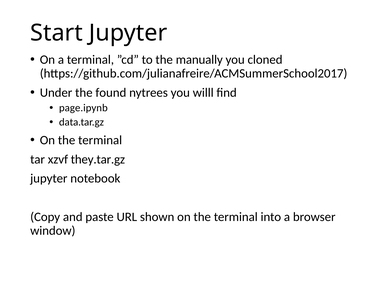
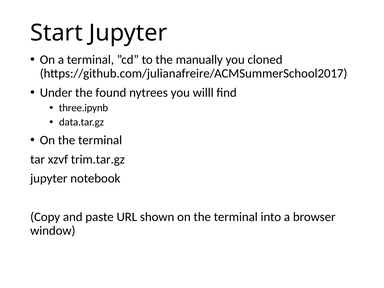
page.ipynb: page.ipynb -> three.ipynb (83, 108)
they.tar.gz: they.tar.gz -> trim.tar.gz (98, 159)
